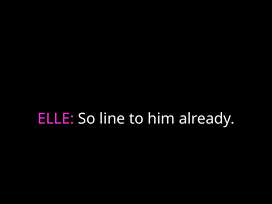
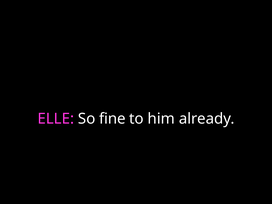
line: line -> fine (112, 119)
